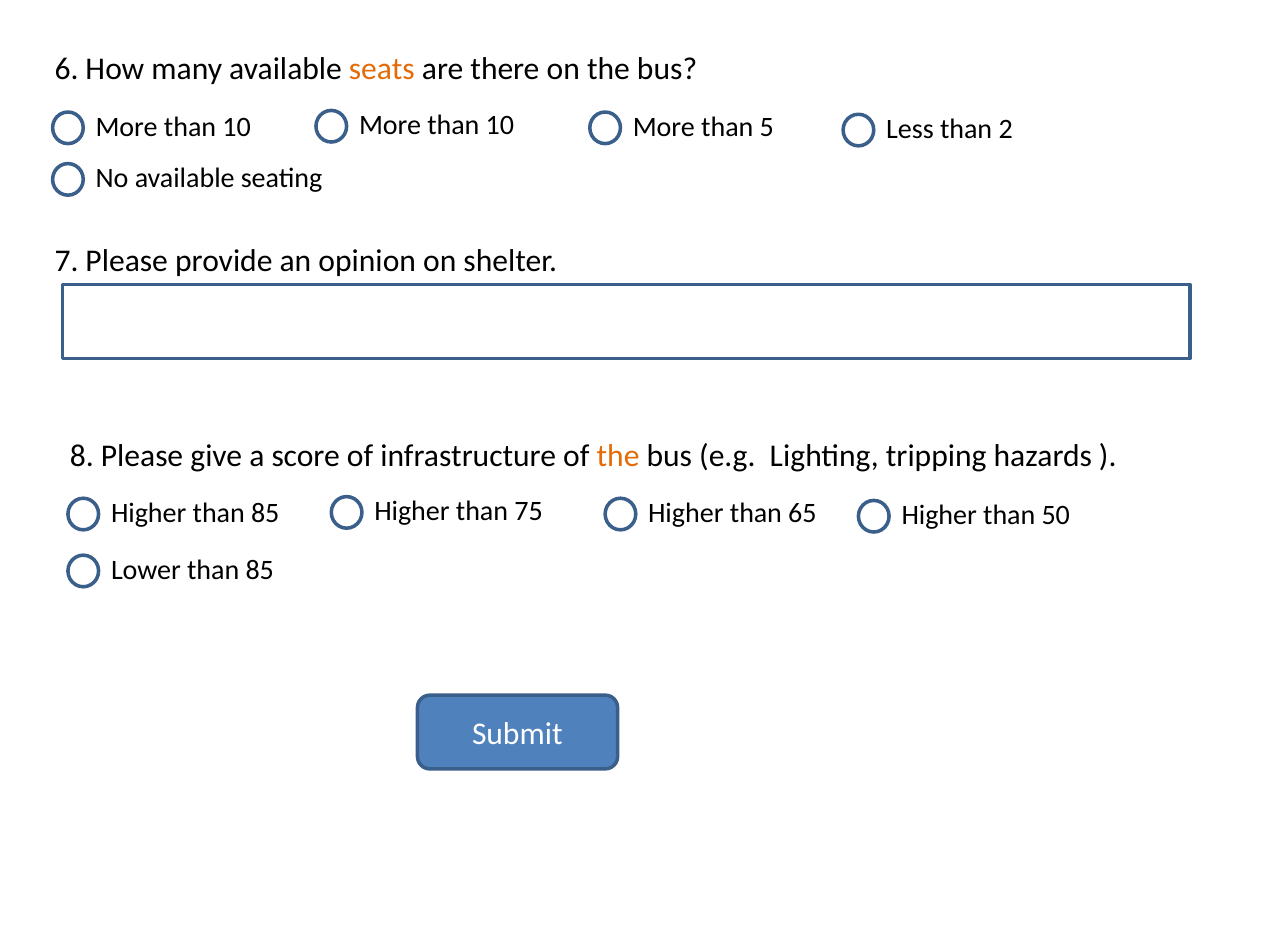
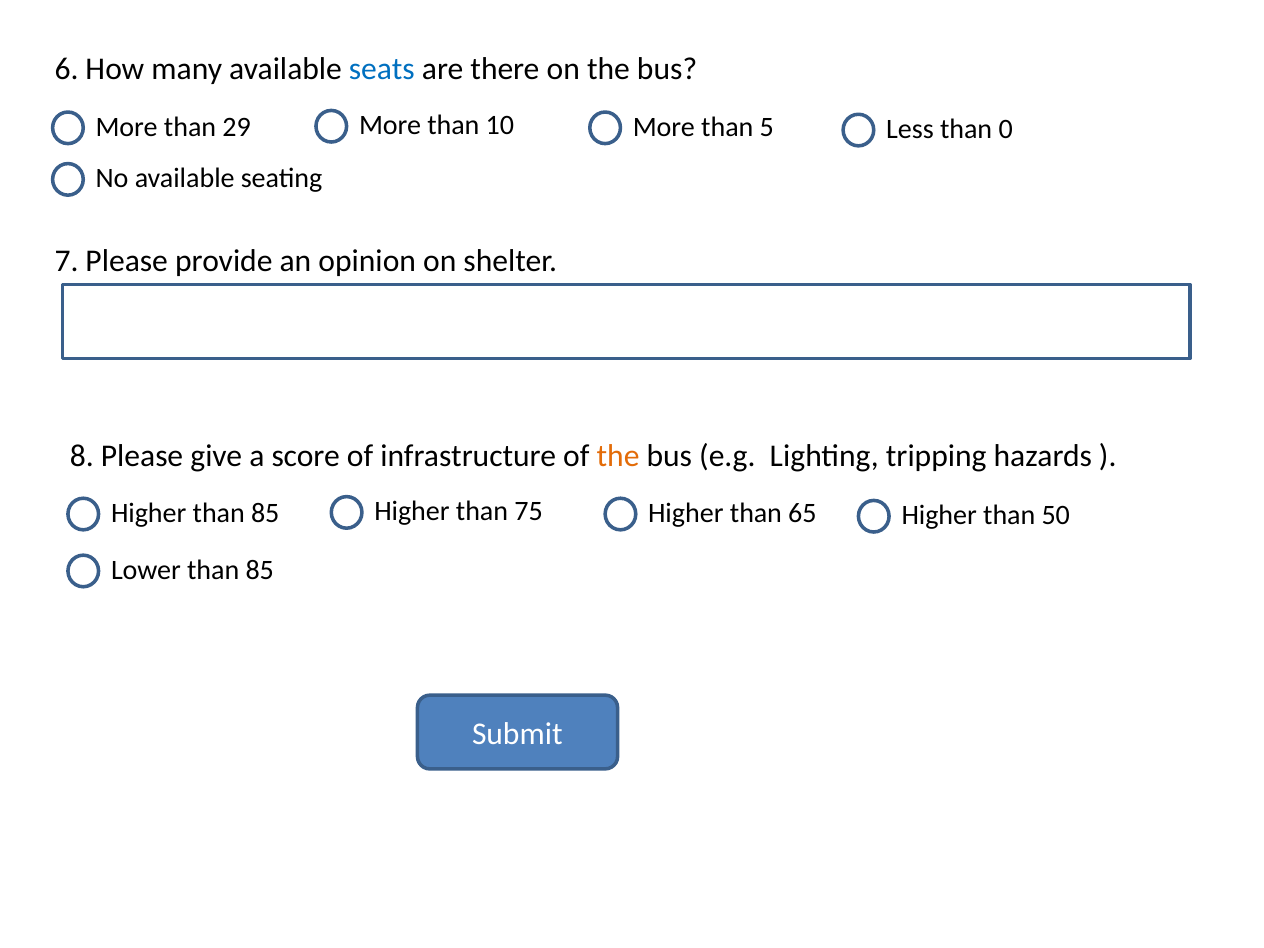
seats colour: orange -> blue (382, 69)
10: 10 -> 29 (237, 127)
2: 2 -> 0 (1006, 129)
